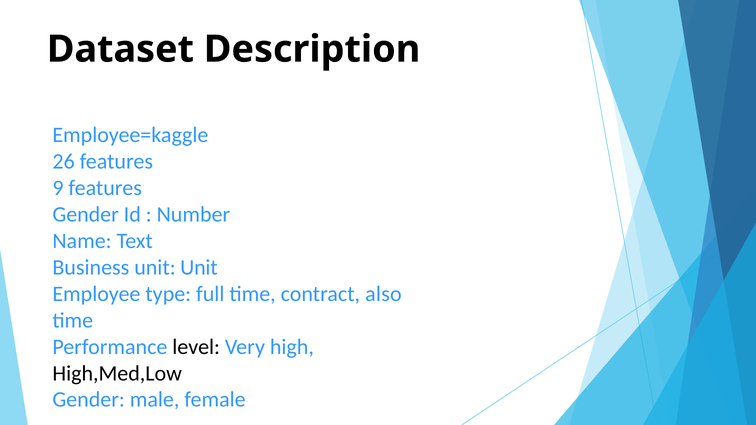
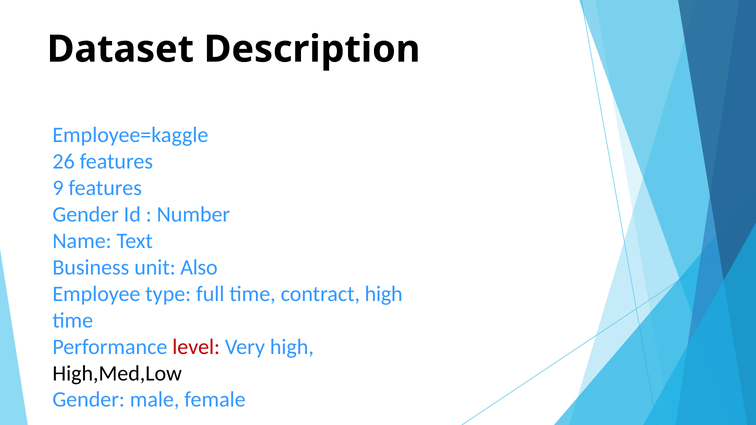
unit Unit: Unit -> Also (199, 268)
contract also: also -> high (384, 294)
level colour: black -> red (196, 347)
